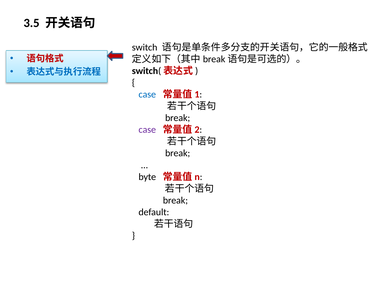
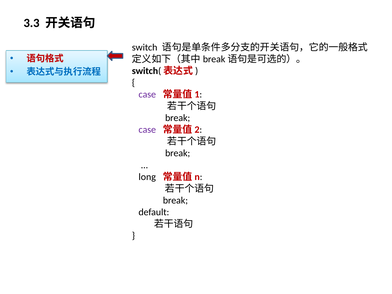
3.5: 3.5 -> 3.3 (32, 23)
case colour: blue -> purple (147, 94)
byte: byte -> long (147, 177)
